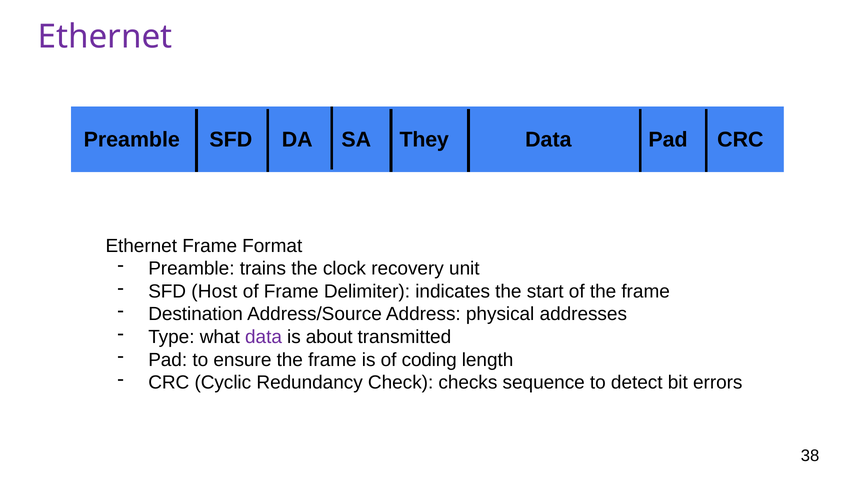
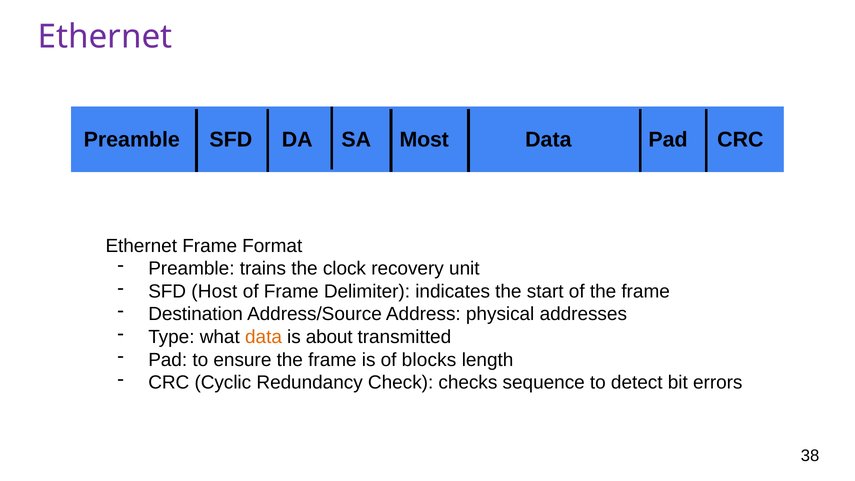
They: They -> Most (424, 139)
data colour: purple -> orange (263, 337)
coding: coding -> blocks (429, 360)
